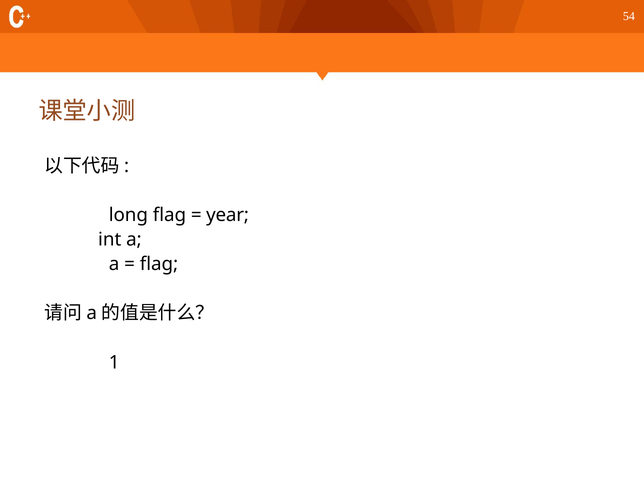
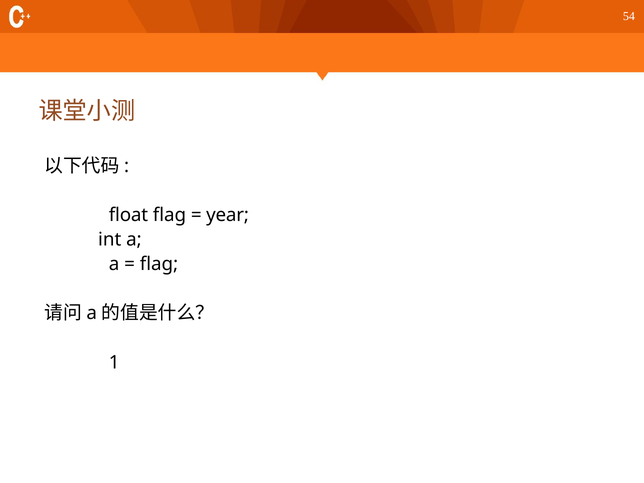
long: long -> float (128, 215)
